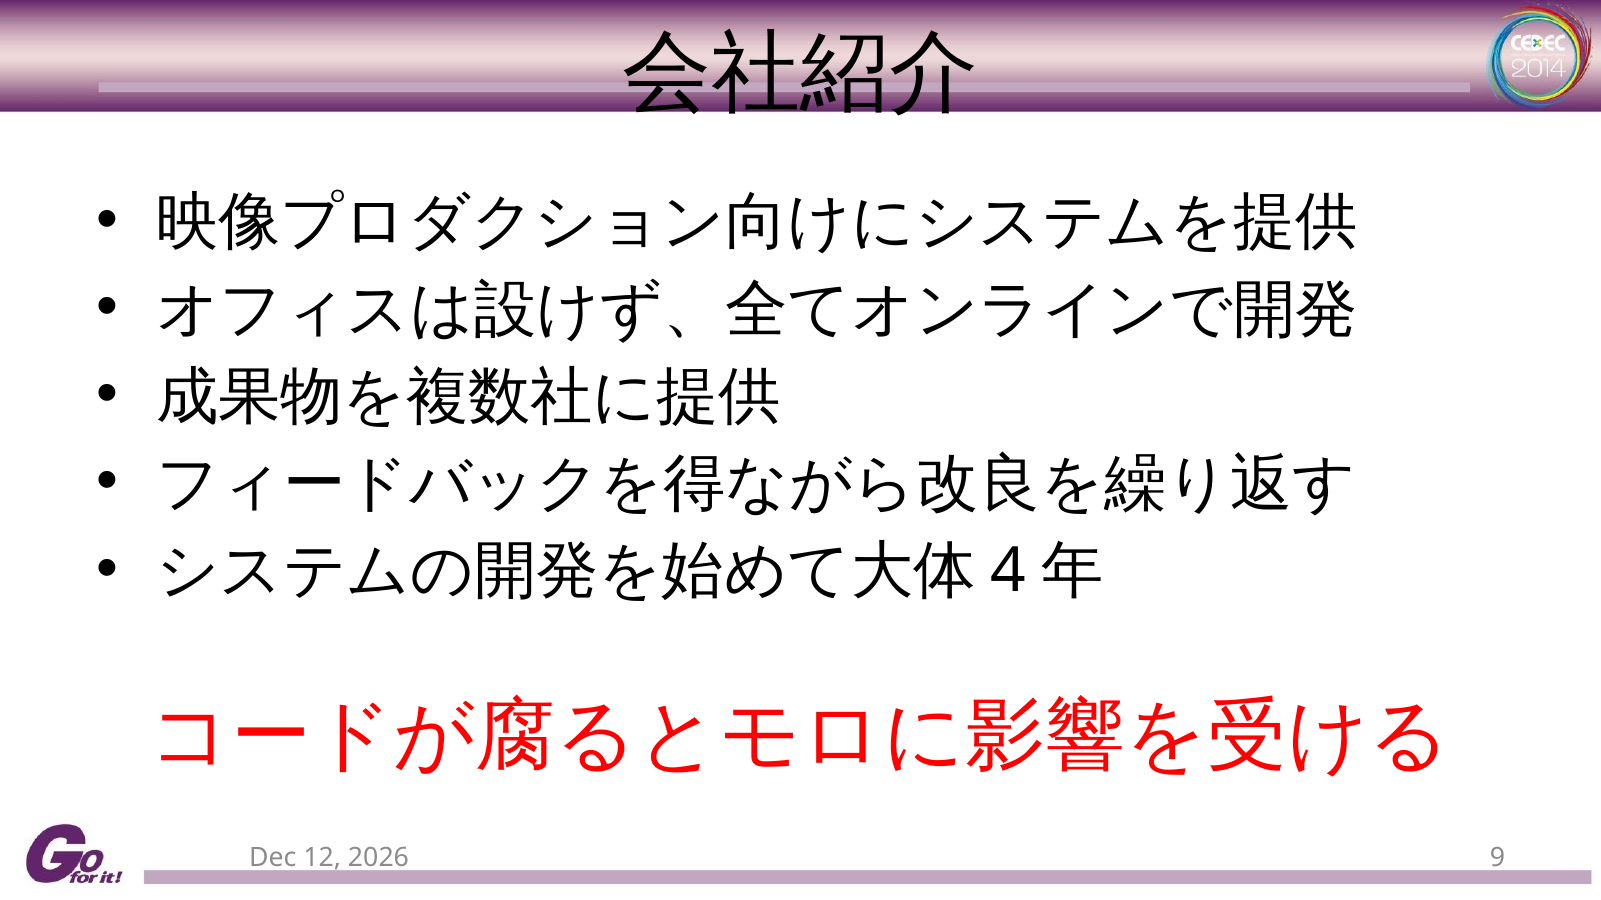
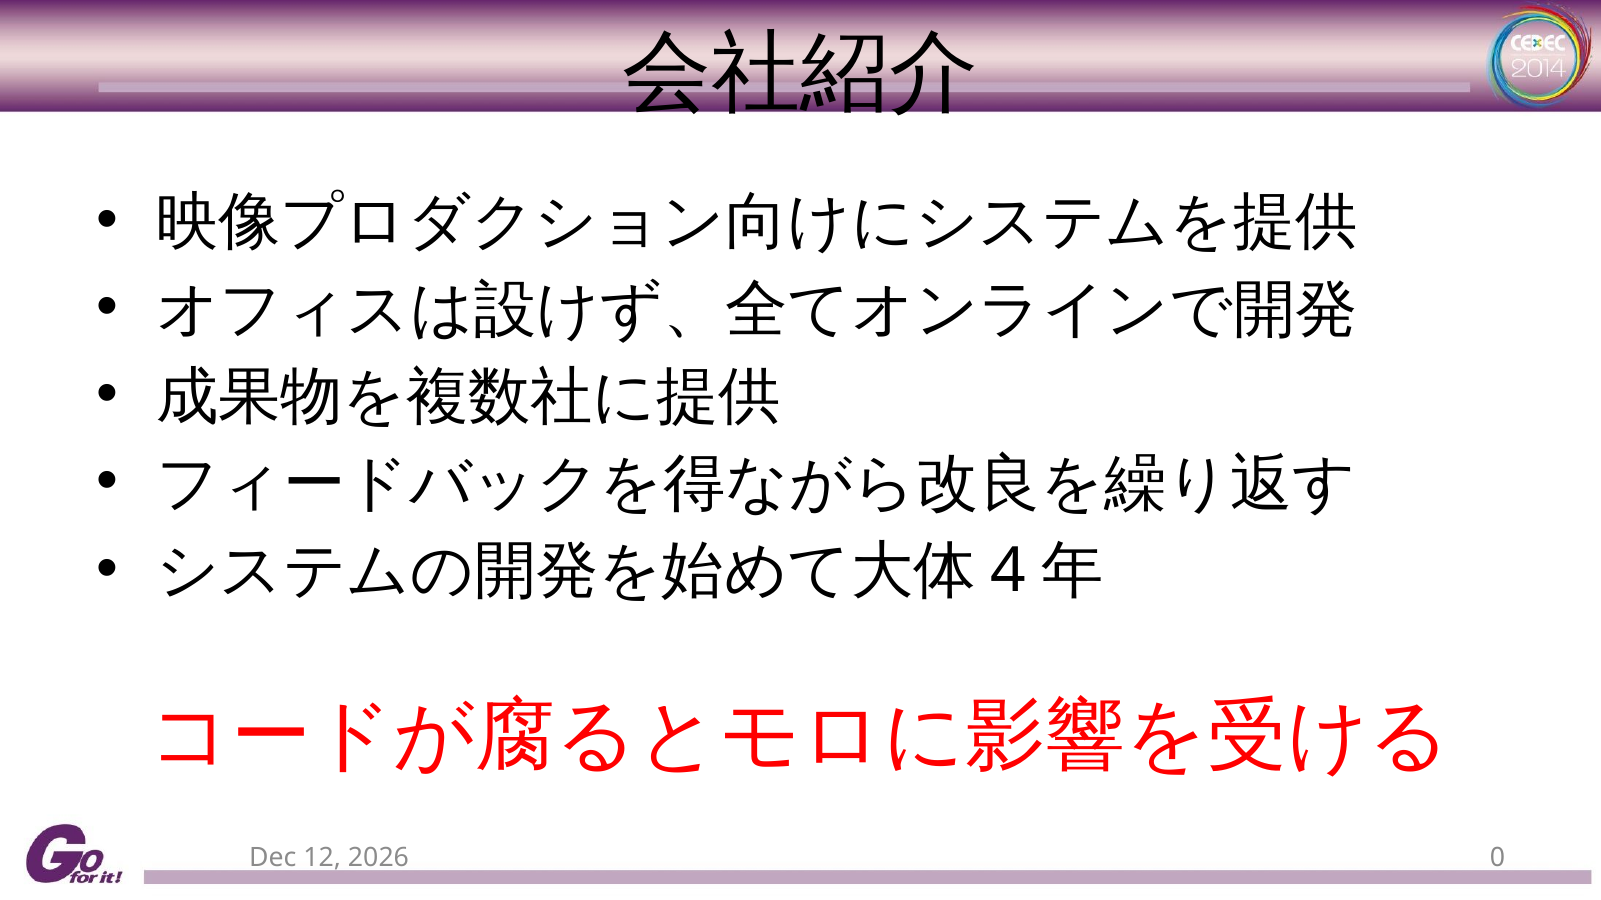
9: 9 -> 0 (1497, 858)
